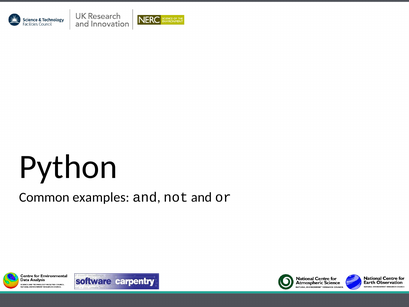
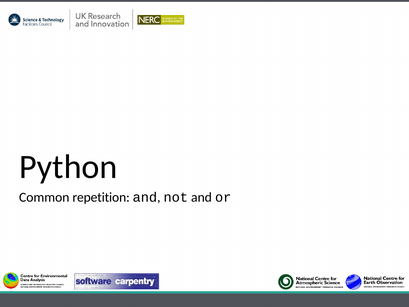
examples: examples -> repetition (101, 197)
